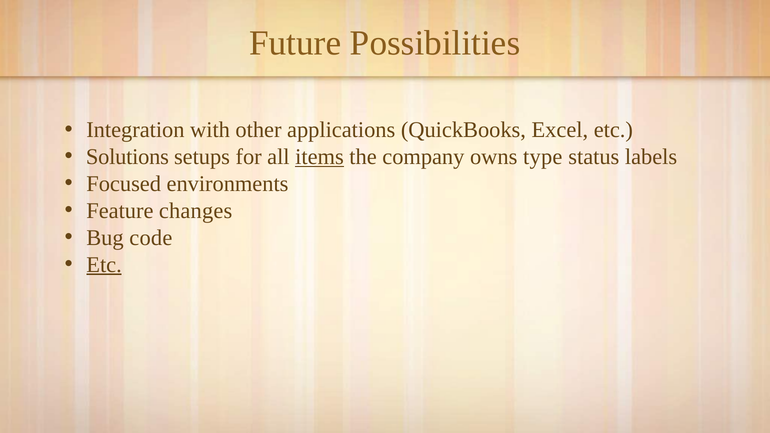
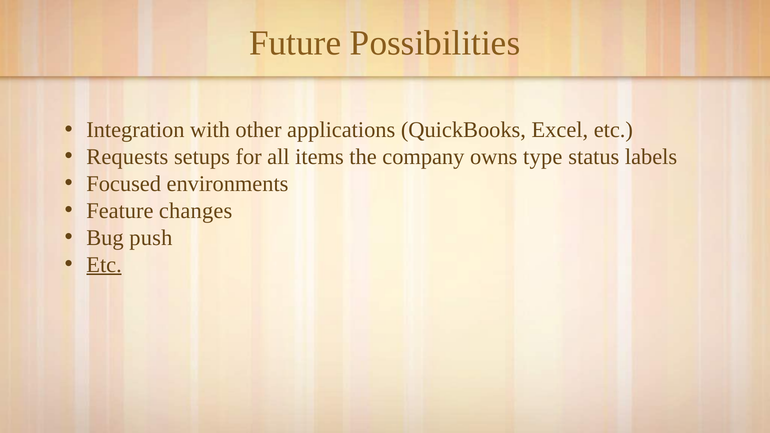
Solutions: Solutions -> Requests (127, 157)
items underline: present -> none (319, 157)
code: code -> push (151, 238)
